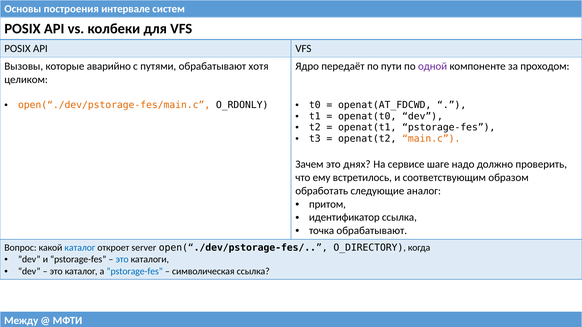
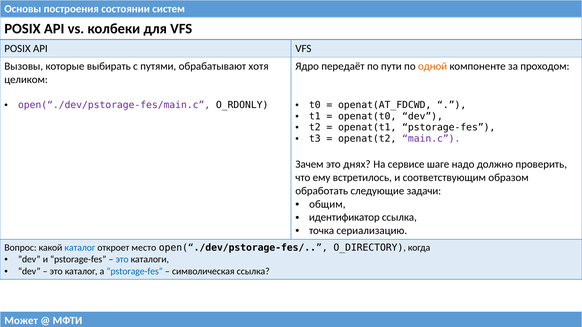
интервале: интервале -> состоянии (126, 9)
аварийно: аварийно -> выбирать (109, 66)
одной colour: purple -> orange (433, 66)
open(“./dev/pstorage-fes/main.c colour: orange -> purple (114, 105)
main.c colour: orange -> purple (431, 139)
аналог: аналог -> задачи (424, 191)
притом: притом -> общим (327, 204)
точка обрабатывают: обрабатывают -> сериализацию (372, 231)
server: server -> место (144, 248)
Между: Между -> Может (21, 321)
